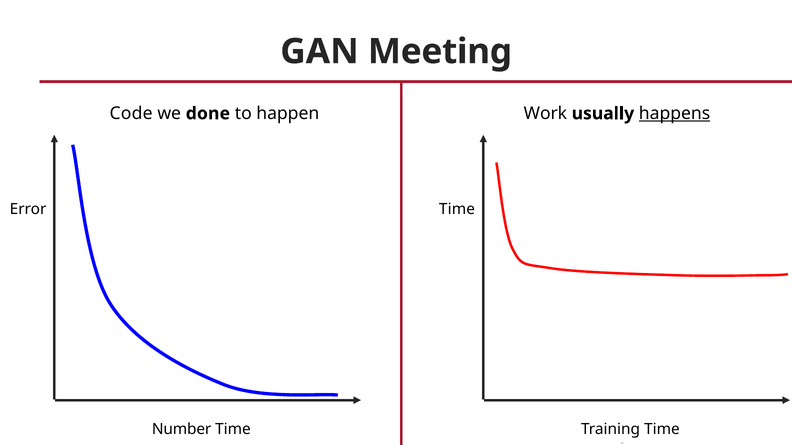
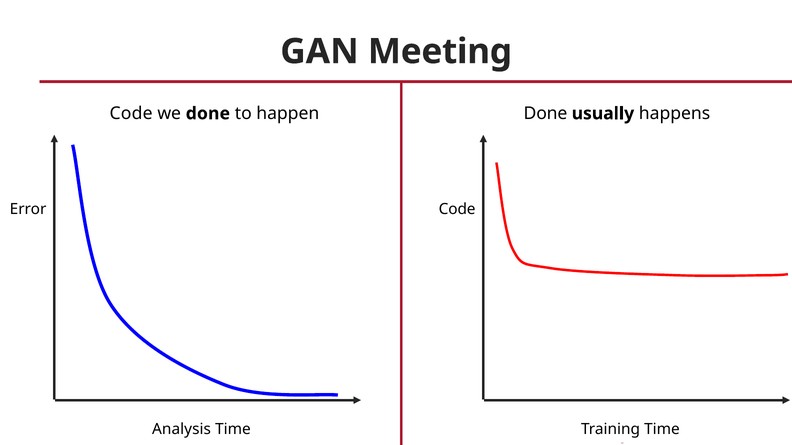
happen Work: Work -> Done (545, 114)
happens underline: present -> none (675, 114)
Time: Time -> Code (457, 209)
Number: Number -> Analysis (182, 430)
